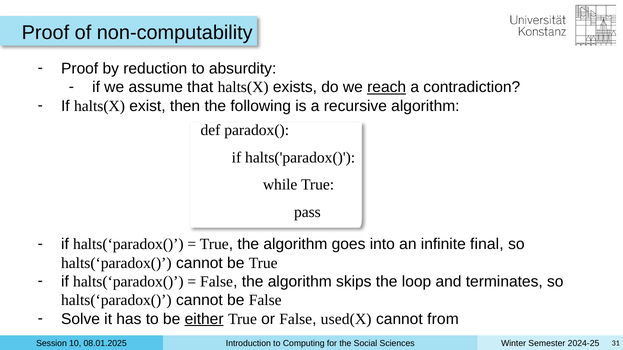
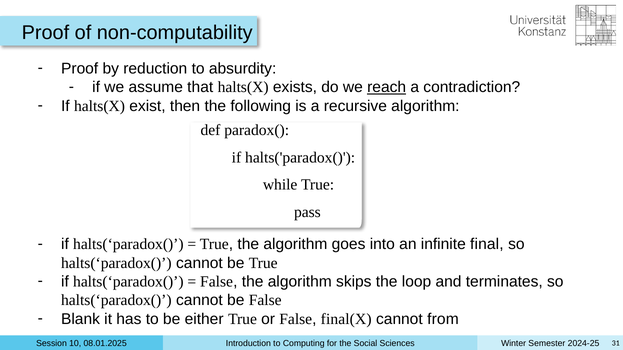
Solve: Solve -> Blank (81, 319)
either underline: present -> none (204, 319)
used(X: used(X -> final(X (346, 319)
